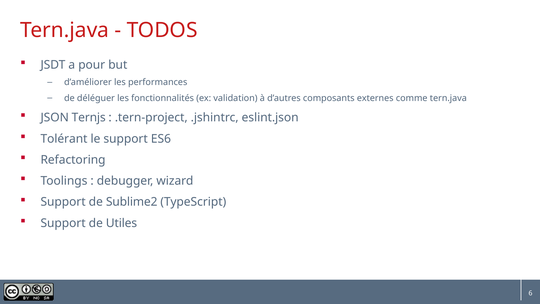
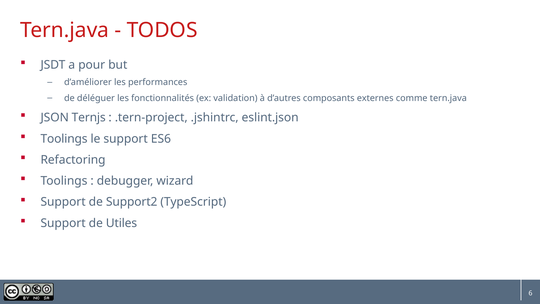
Tolérant: Tolérant -> Toolings (64, 139)
Sublime2: Sublime2 -> Support2 (132, 202)
